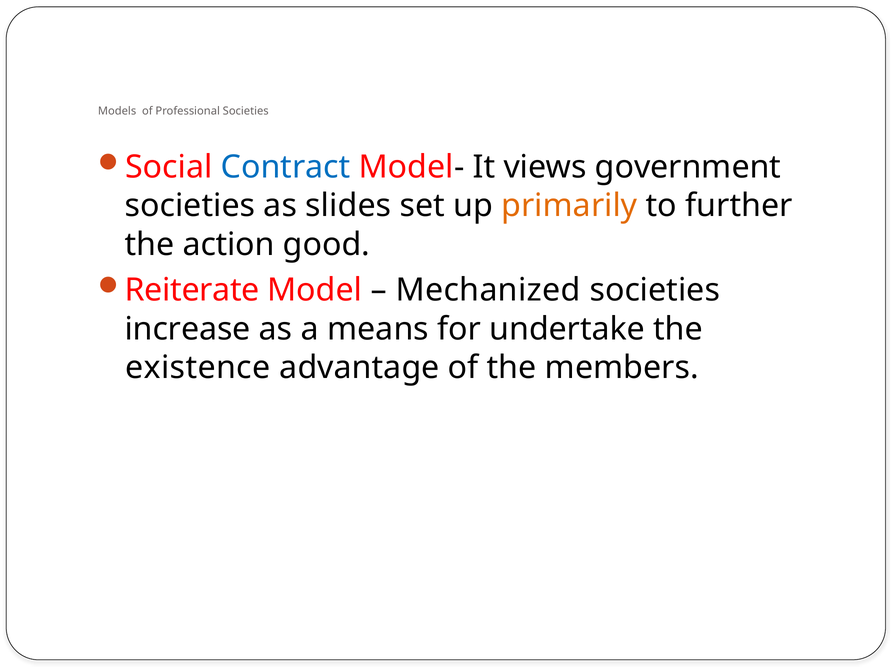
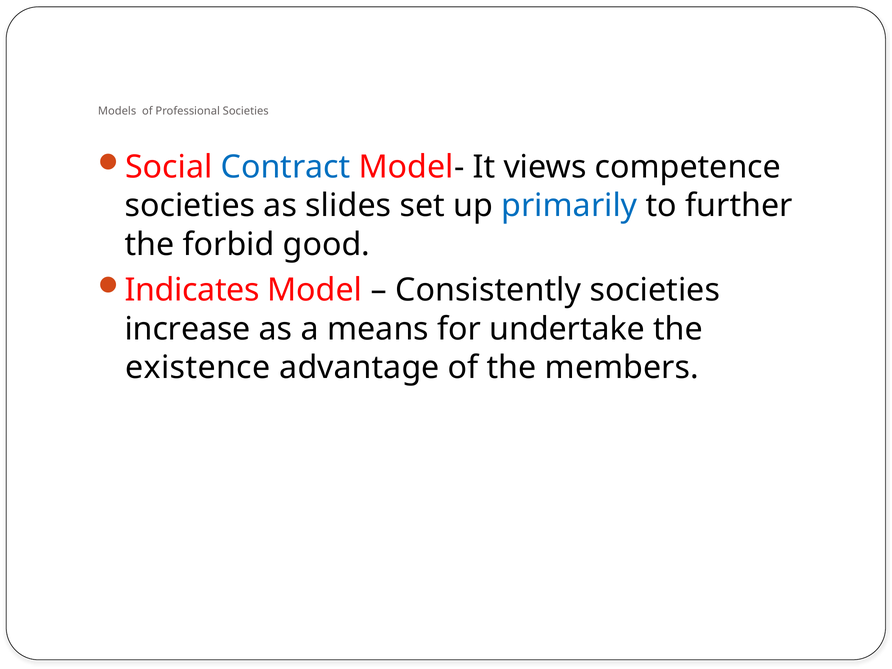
government: government -> competence (688, 167)
primarily colour: orange -> blue (569, 206)
action: action -> forbid (229, 244)
Reiterate: Reiterate -> Indicates (192, 290)
Mechanized: Mechanized -> Consistently (488, 290)
